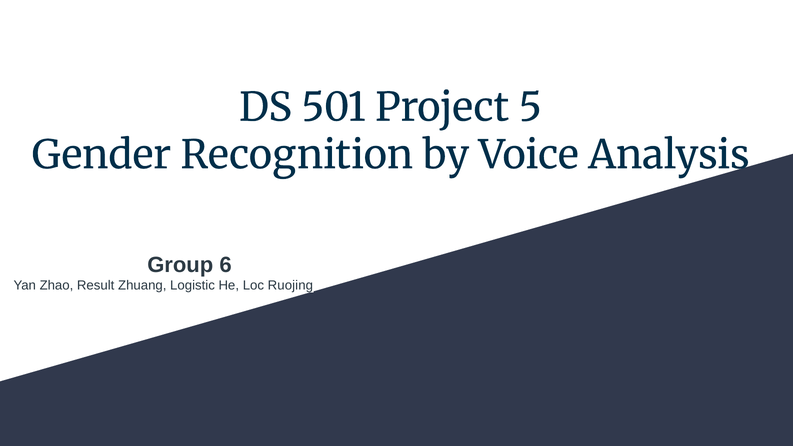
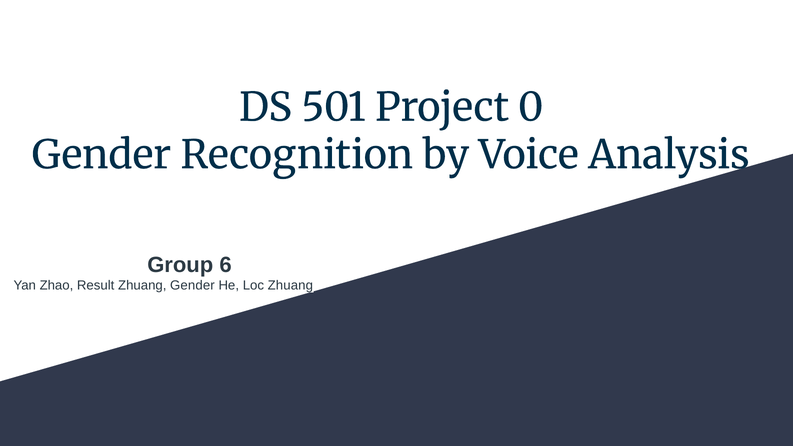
5: 5 -> 0 (531, 108)
Zhuang Logistic: Logistic -> Gender (192, 285)
Loc Ruojing: Ruojing -> Zhuang (290, 285)
